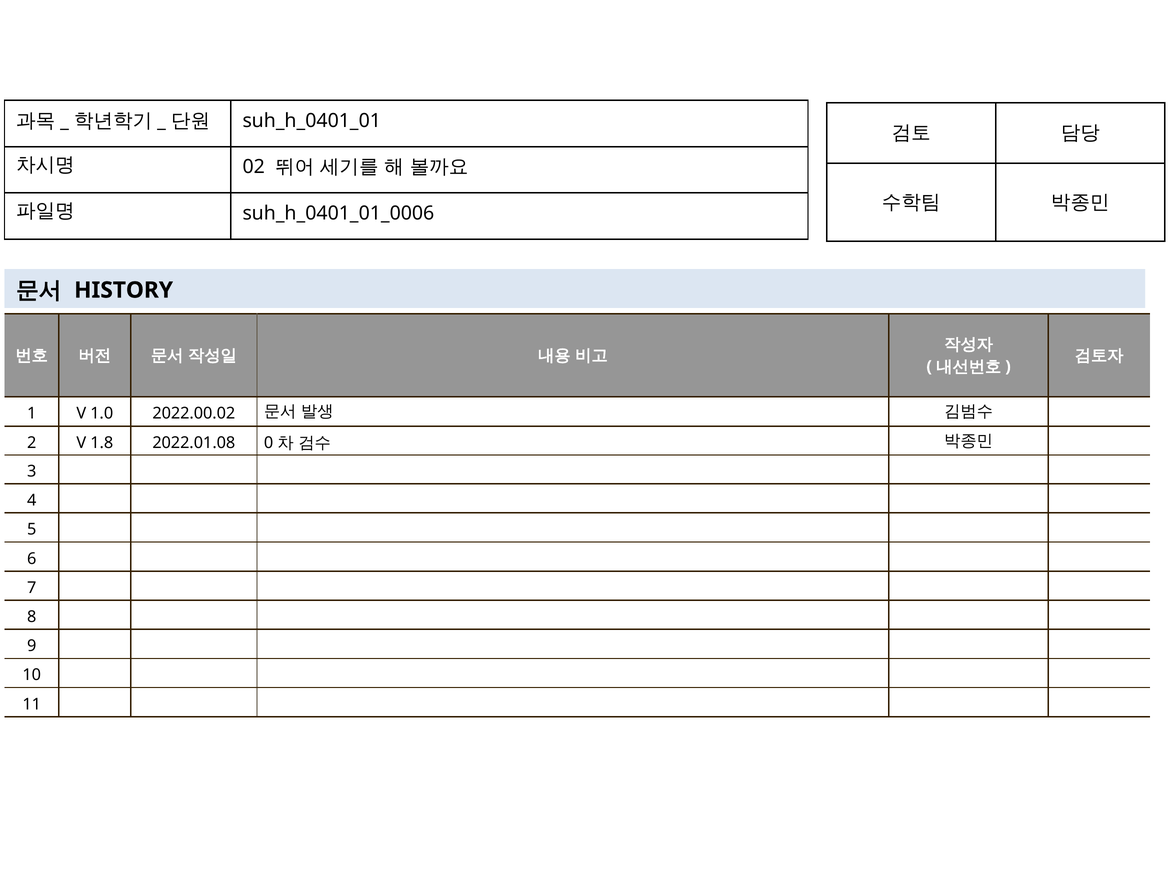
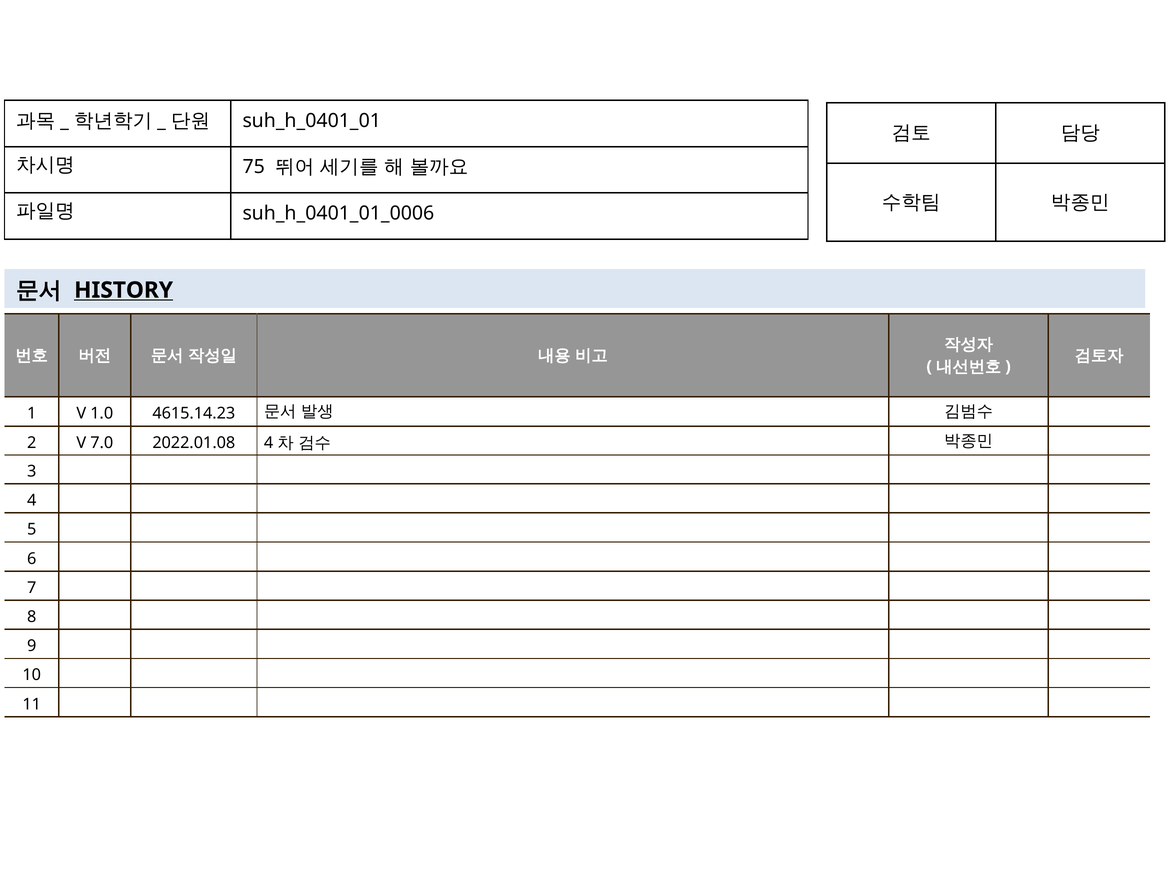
02: 02 -> 75 (254, 167)
HISTORY underline: none -> present (124, 290)
2022.00.02: 2022.00.02 -> 4615.14.23 (194, 413)
1.8: 1.8 -> 7.0 (102, 443)
2022.01.08 0: 0 -> 4 (269, 443)
